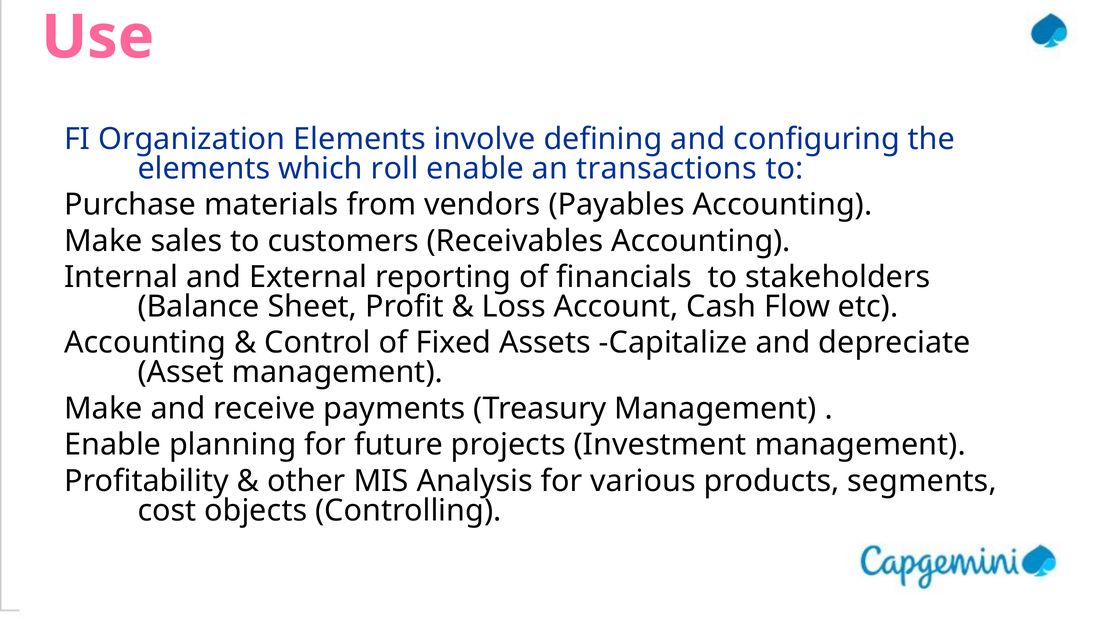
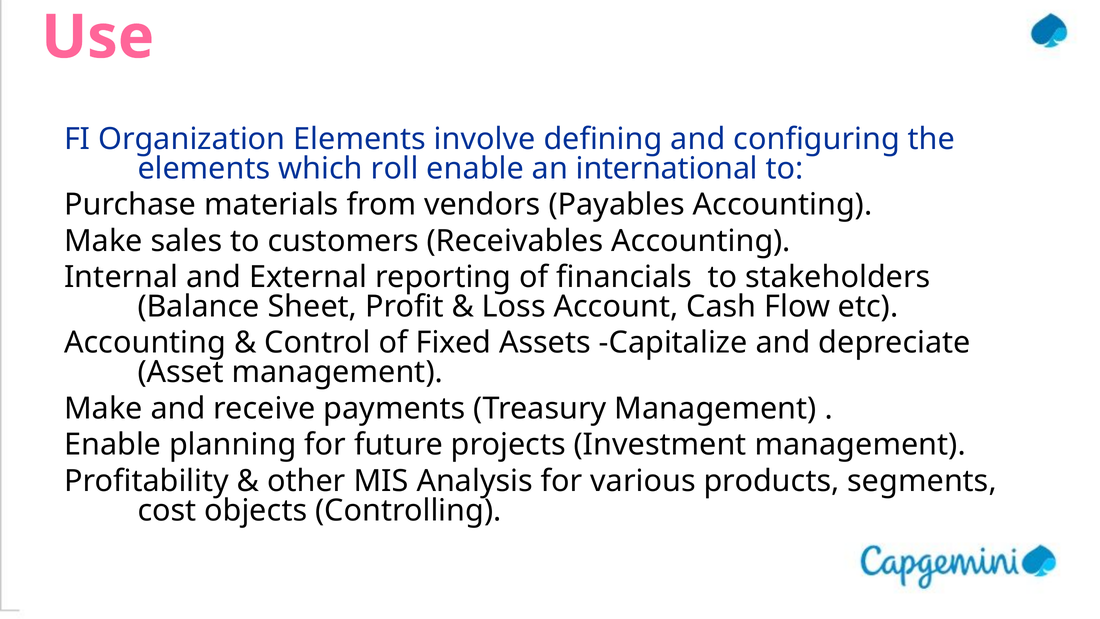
transactions: transactions -> international (667, 168)
